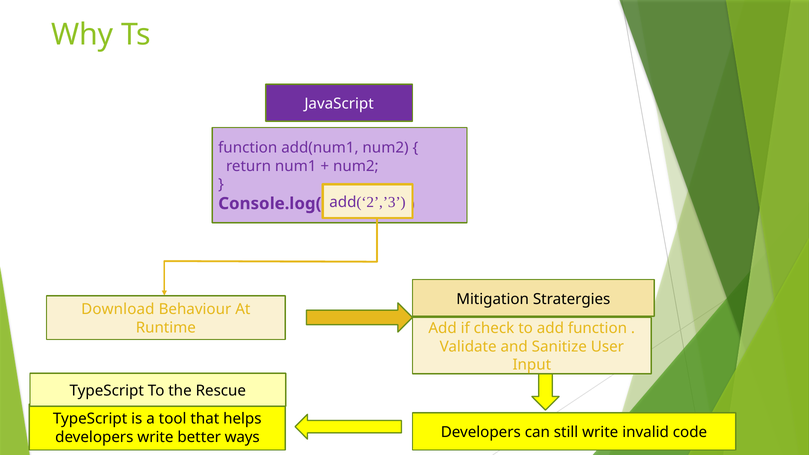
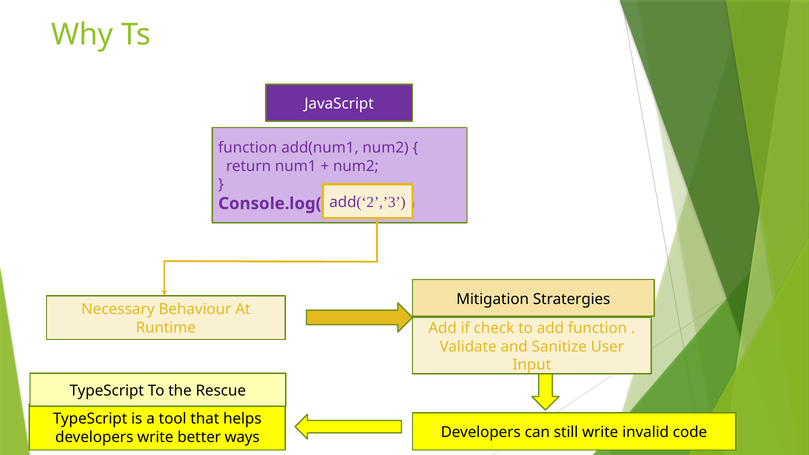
Download: Download -> Necessary (118, 310)
